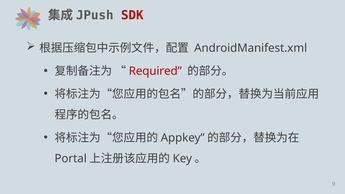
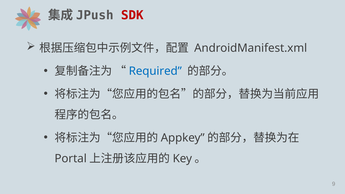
Required colour: red -> blue (155, 71)
